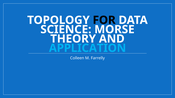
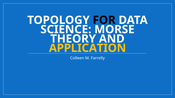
APPLICATION colour: light blue -> yellow (88, 48)
